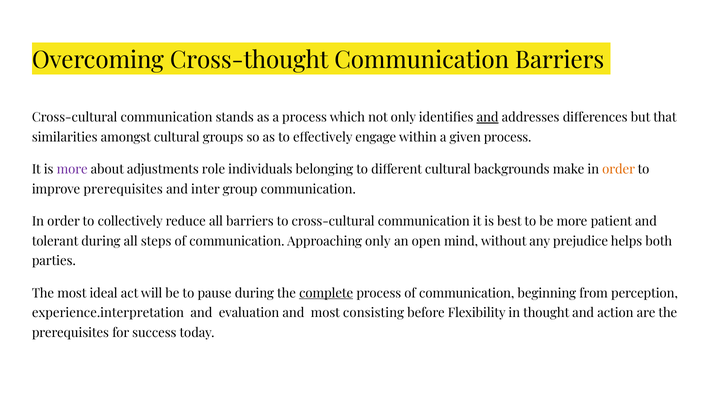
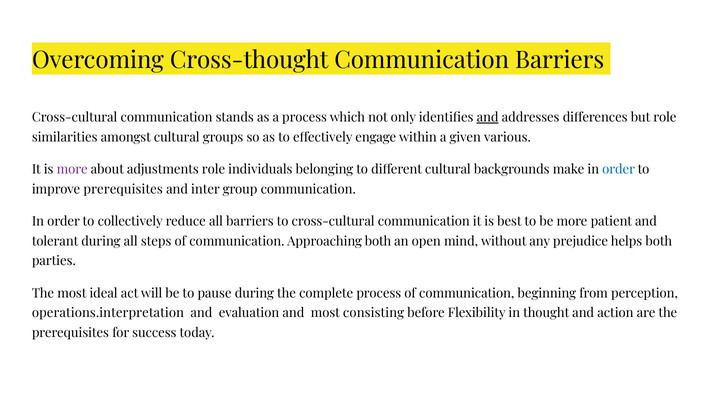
but that: that -> role (665, 117)
given process: process -> various (507, 137)
order colour: orange -> blue (619, 169)
Approaching only: only -> both (378, 241)
complete underline: present -> none (326, 293)
experience.interpretation: experience.interpretation -> operations.interpretation (108, 313)
